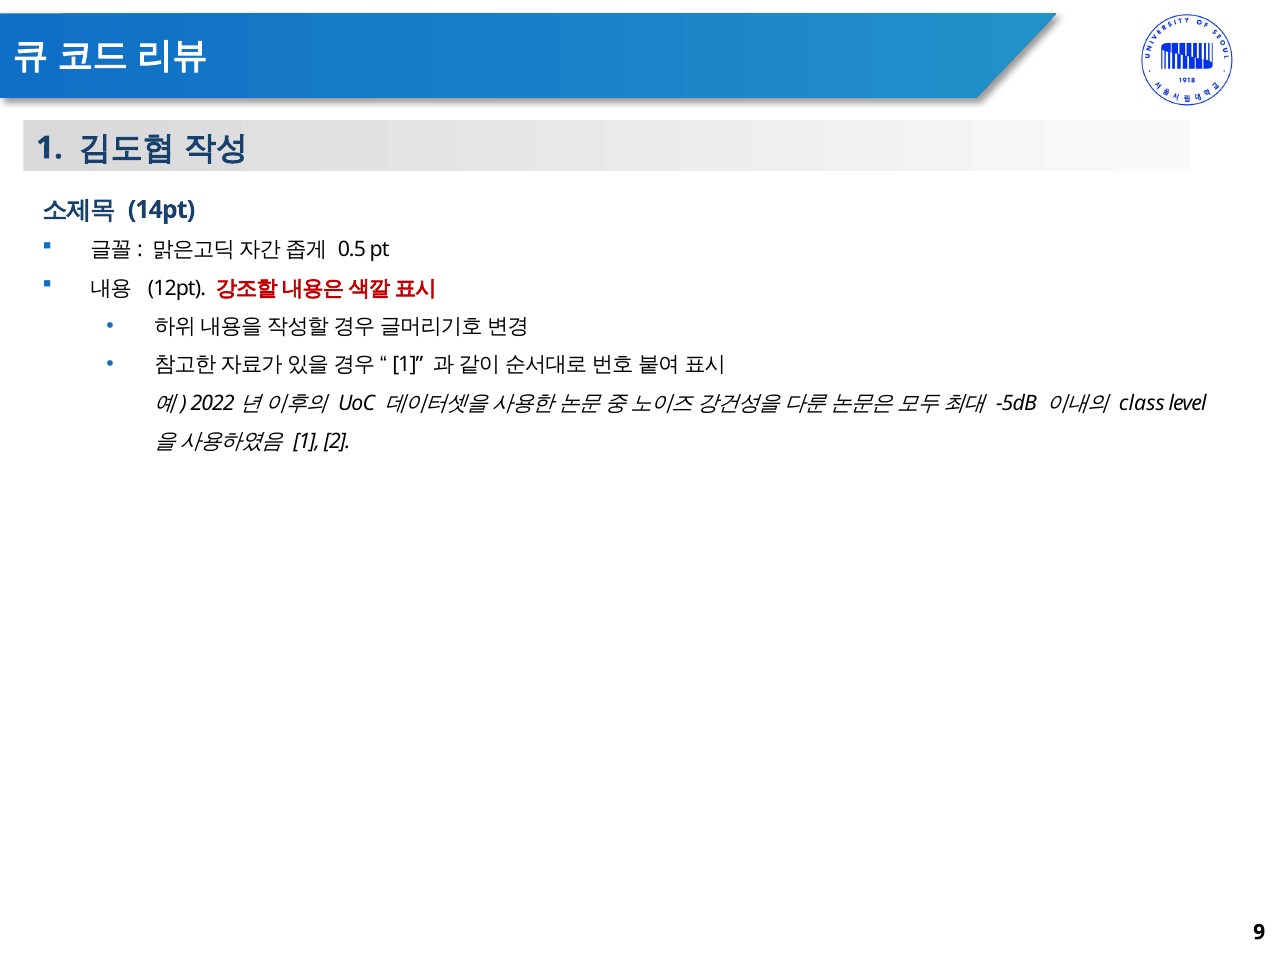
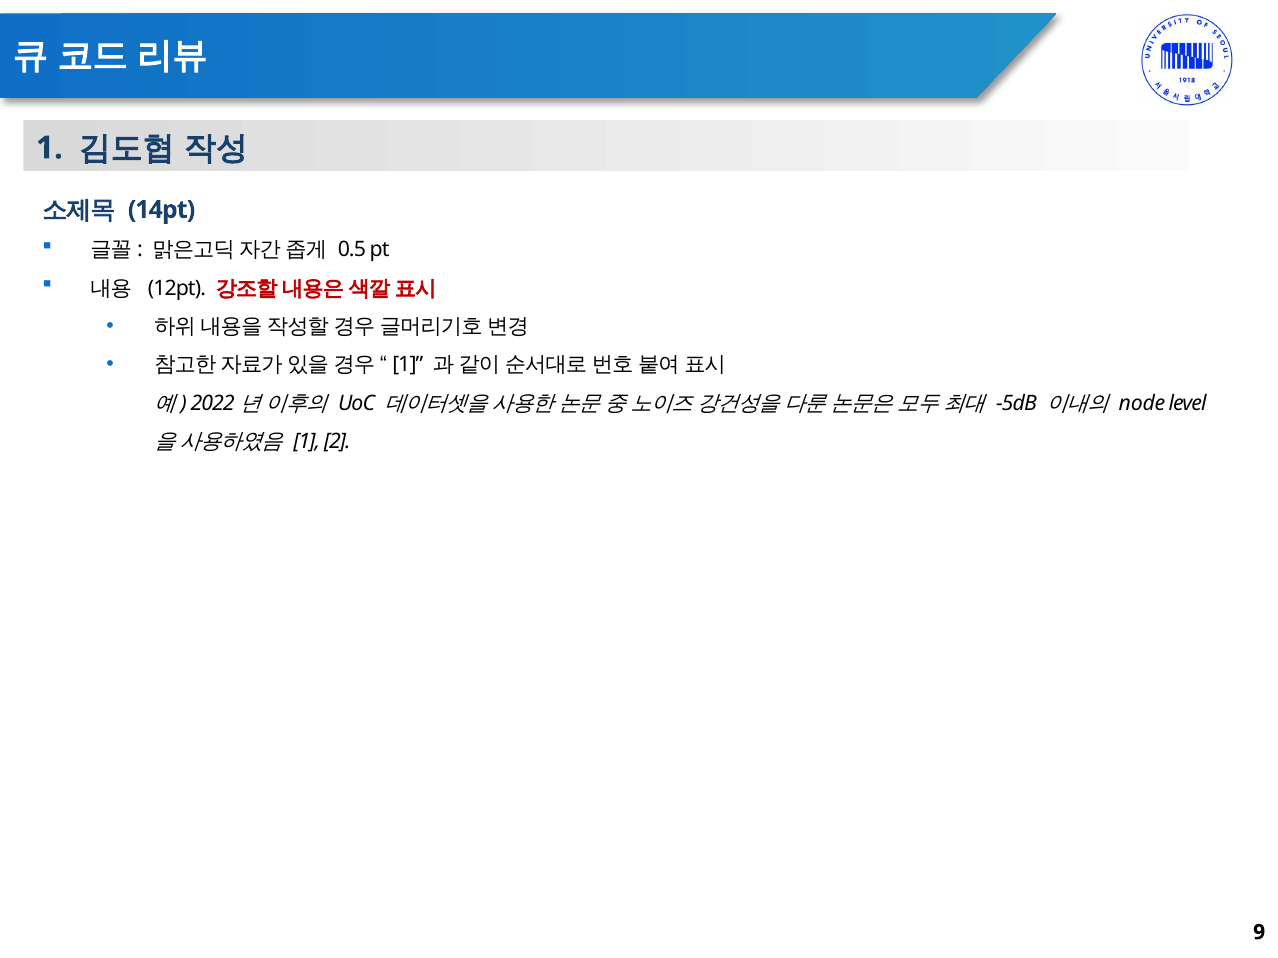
class: class -> node (1142, 403)
